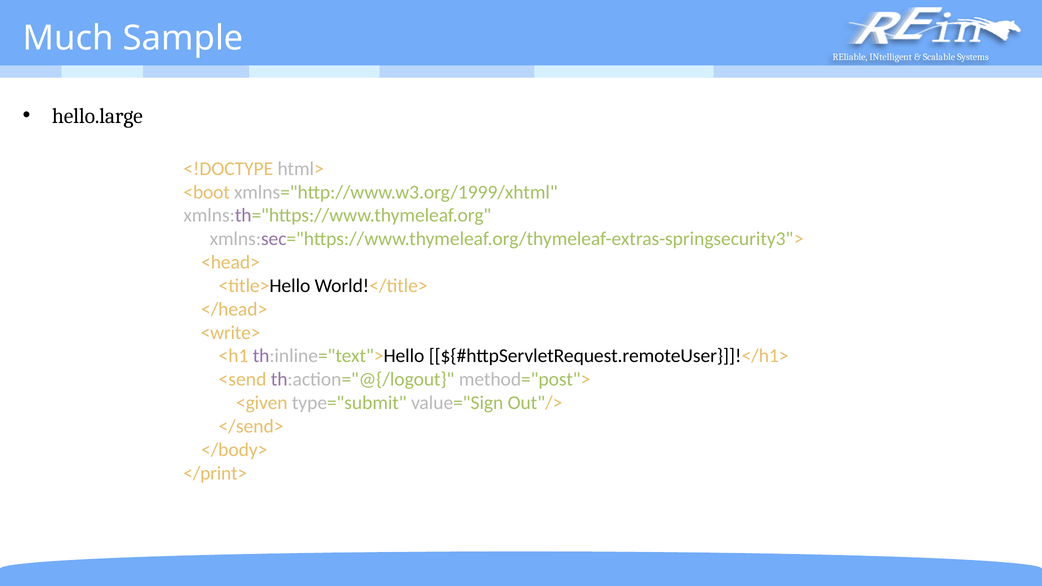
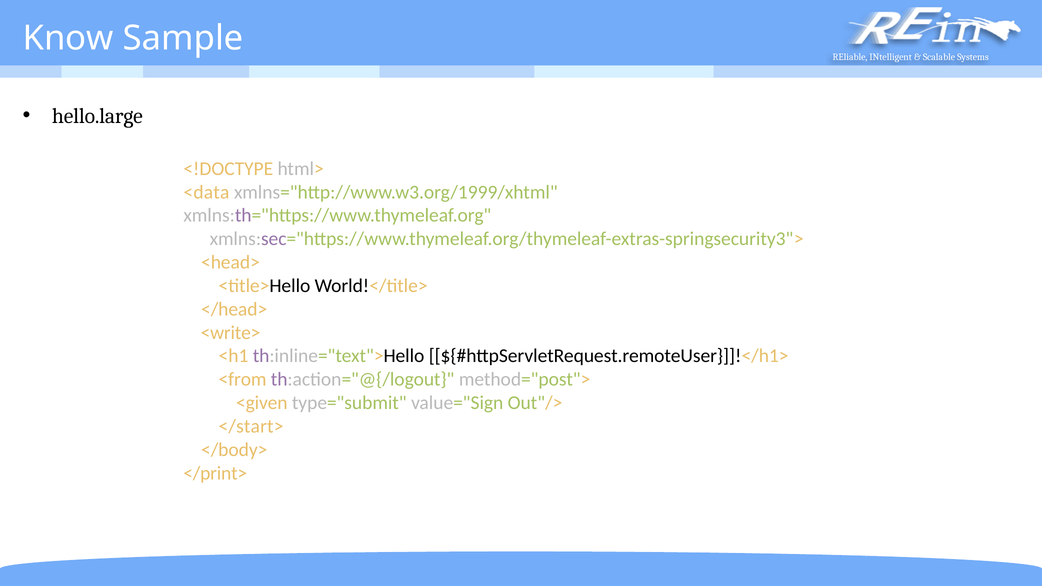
Much: Much -> Know (68, 38)
<boot: <boot -> <data (206, 192)
<send: <send -> <from (243, 380)
</send>: </send> -> </start> (251, 426)
